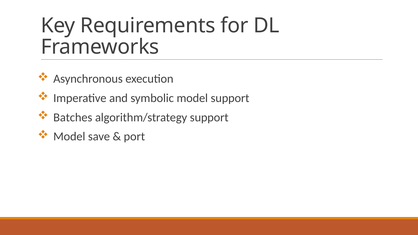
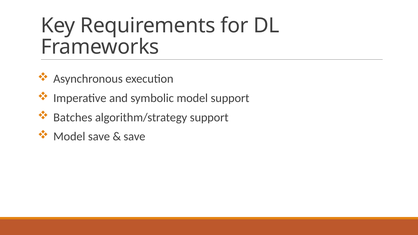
port: port -> save (134, 137)
